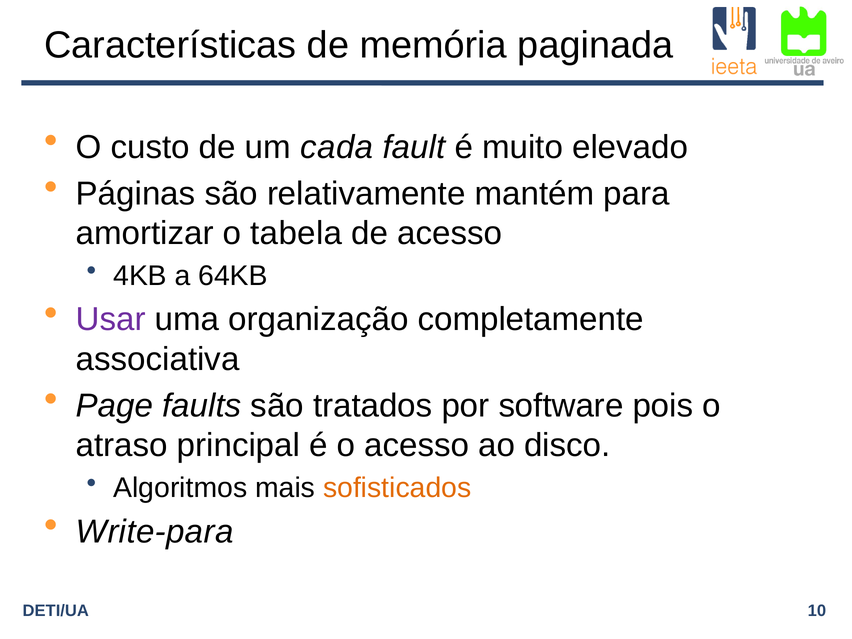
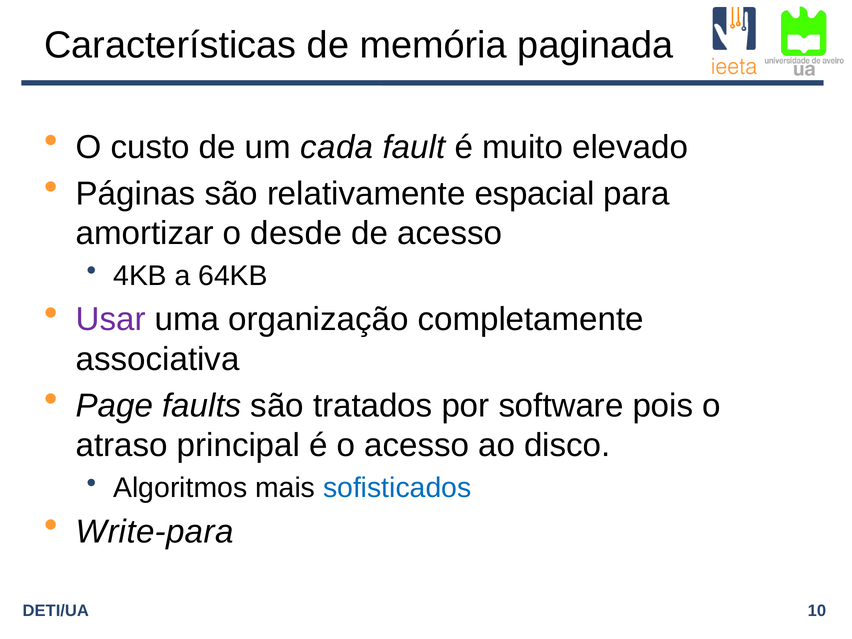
mantém: mantém -> espacial (535, 194)
tabela: tabela -> desde (296, 233)
sofisticados colour: orange -> blue (397, 488)
